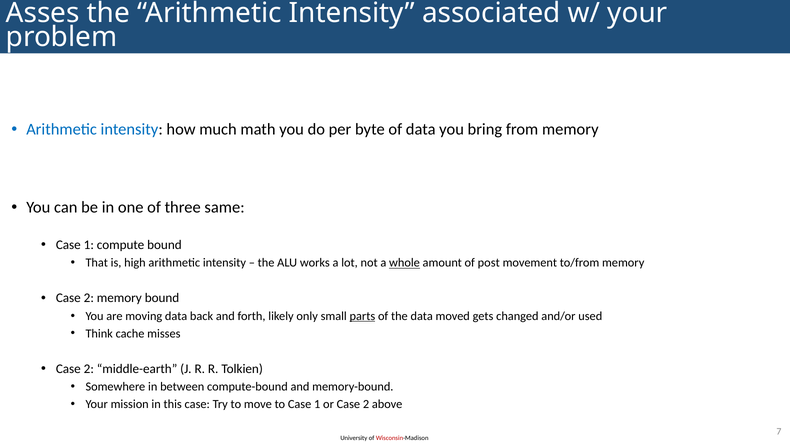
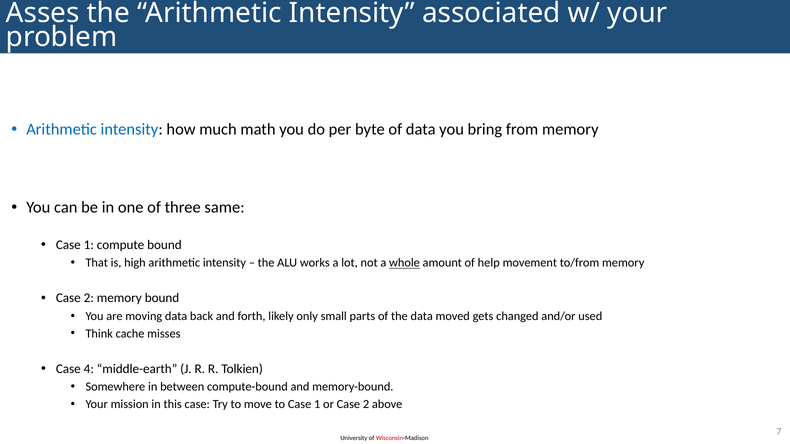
post: post -> help (489, 263)
parts underline: present -> none (362, 316)
2: 2 -> 4 (89, 369)
